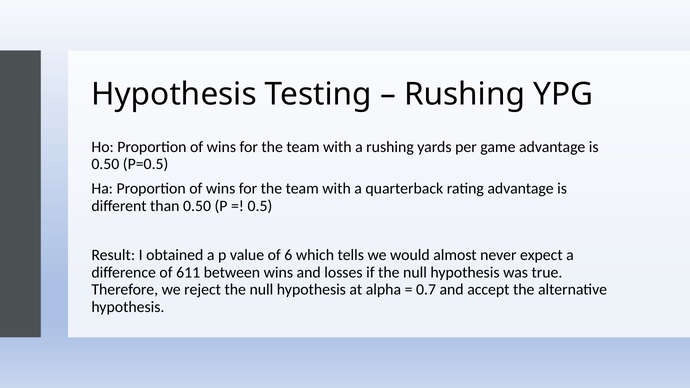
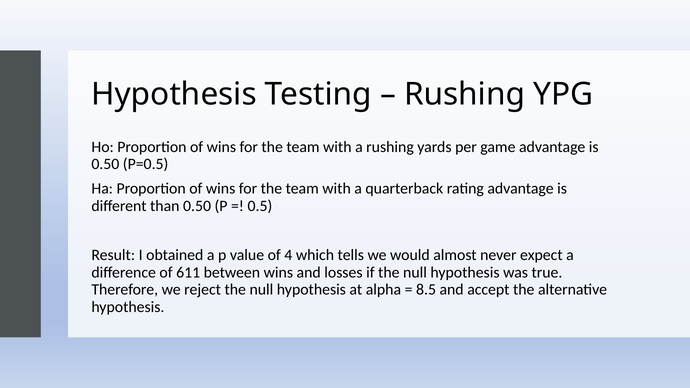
6: 6 -> 4 (288, 255)
0.7: 0.7 -> 8.5 (426, 290)
